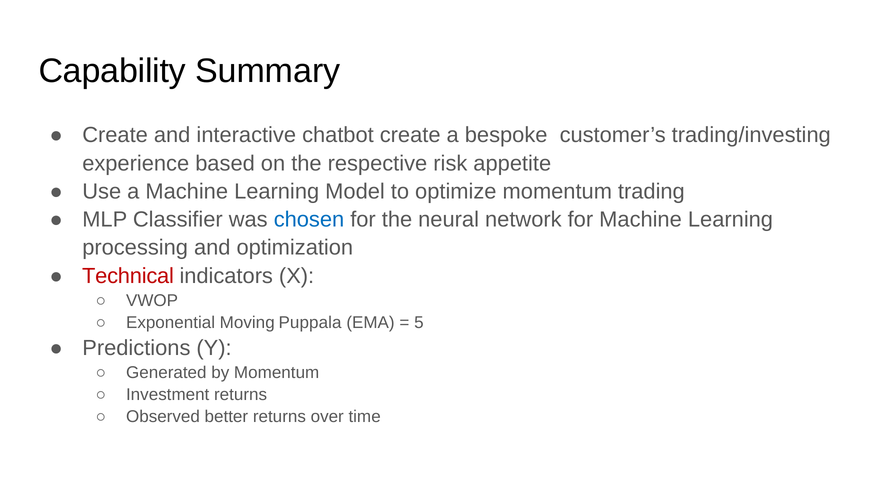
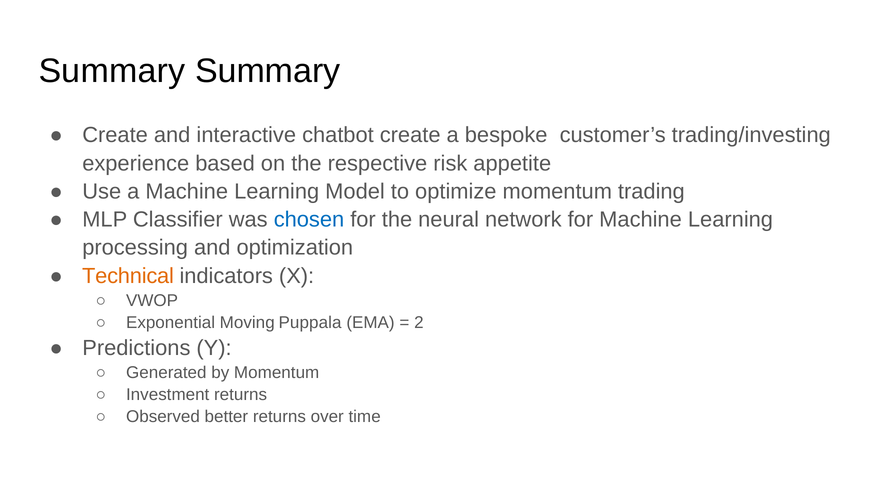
Capability: Capability -> Summary (112, 71)
Technical colour: red -> orange (128, 276)
5: 5 -> 2 (419, 323)
